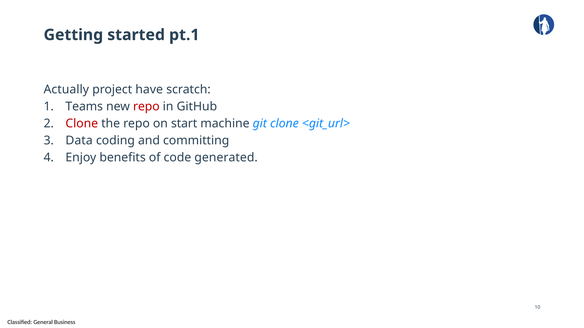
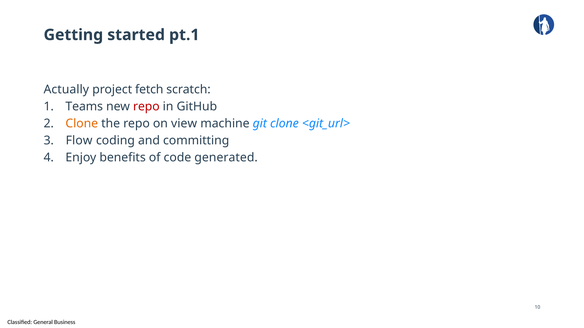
have: have -> fetch (149, 90)
Clone colour: red -> orange (82, 124)
start: start -> view (184, 124)
Data: Data -> Flow (79, 141)
